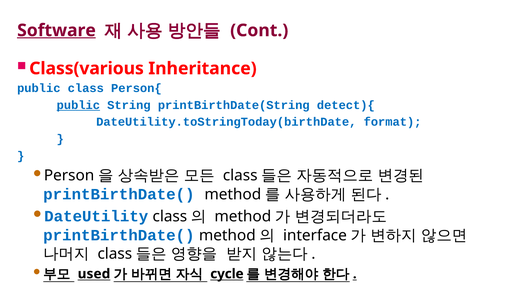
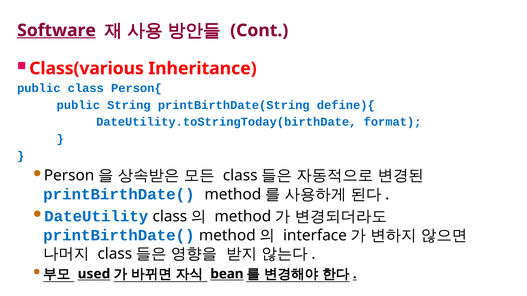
public underline: present -> none (78, 105)
detect){: detect){ -> define){ (346, 105)
cycle: cycle -> bean (227, 274)
